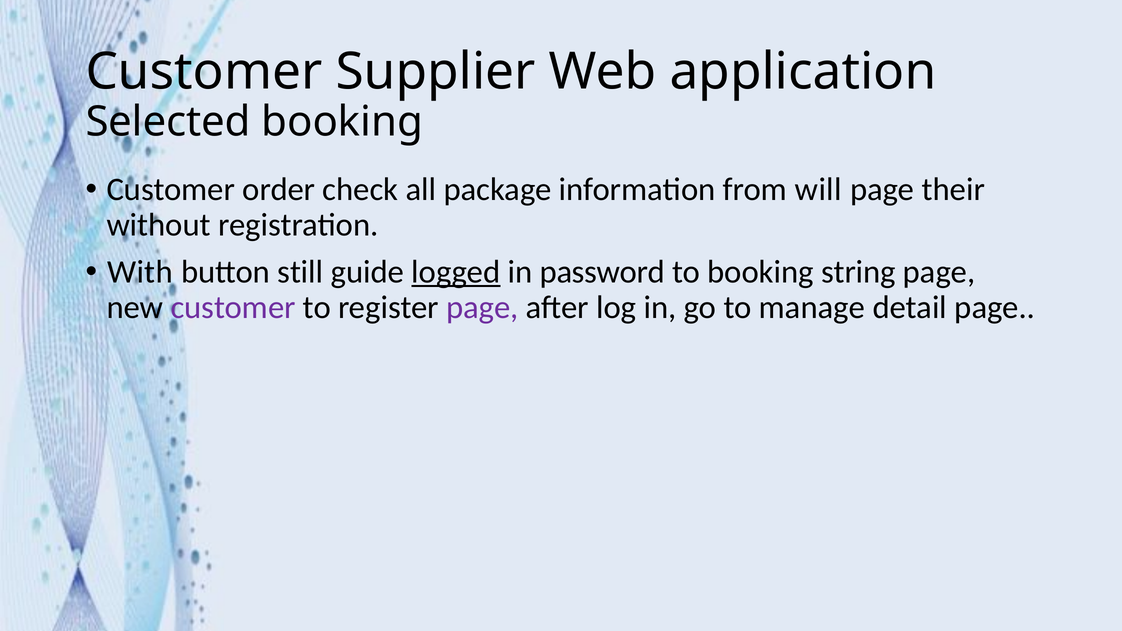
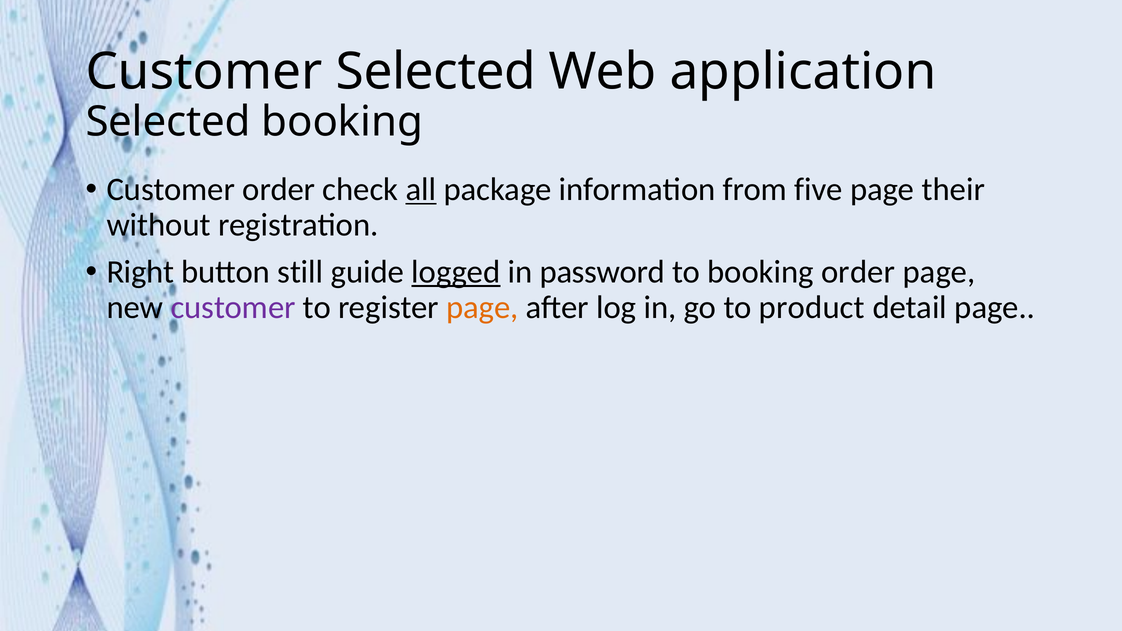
Customer Supplier: Supplier -> Selected (436, 72)
all underline: none -> present (421, 190)
will: will -> five (818, 190)
With: With -> Right (140, 272)
booking string: string -> order (858, 272)
page colour: purple -> orange (482, 307)
manage: manage -> product (812, 307)
